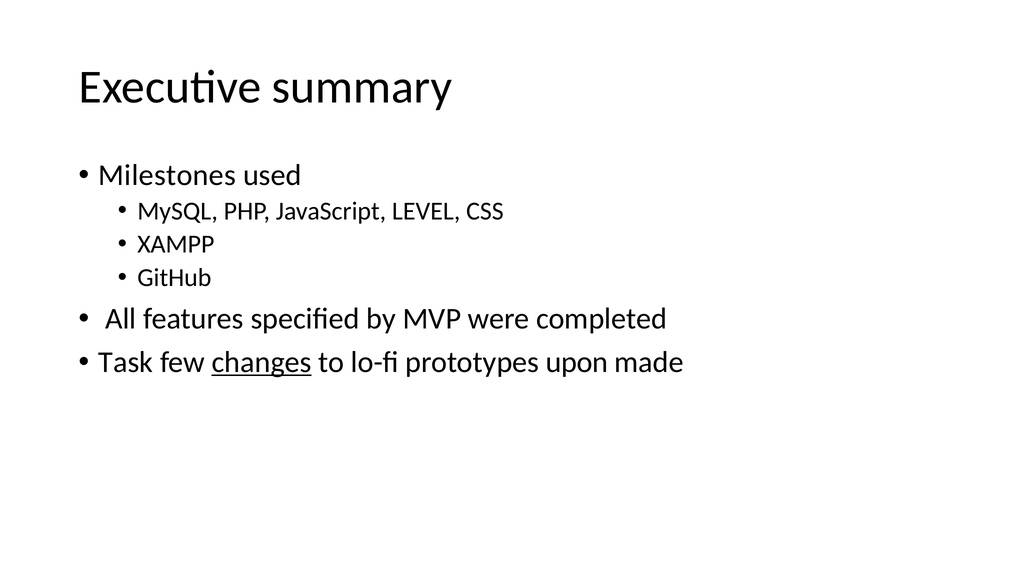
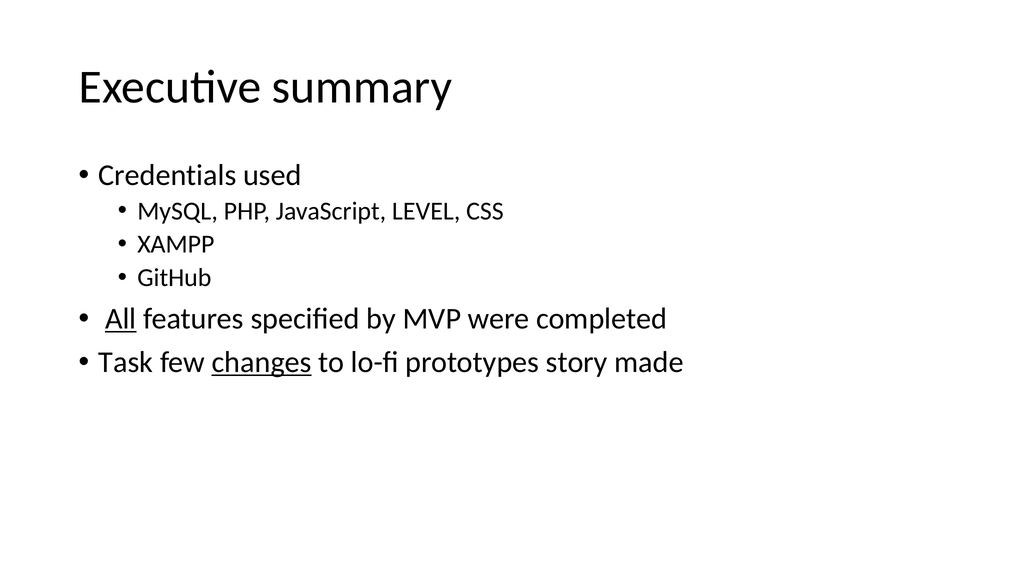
Milestones: Milestones -> Credentials (167, 175)
All underline: none -> present (121, 319)
upon: upon -> story (577, 362)
